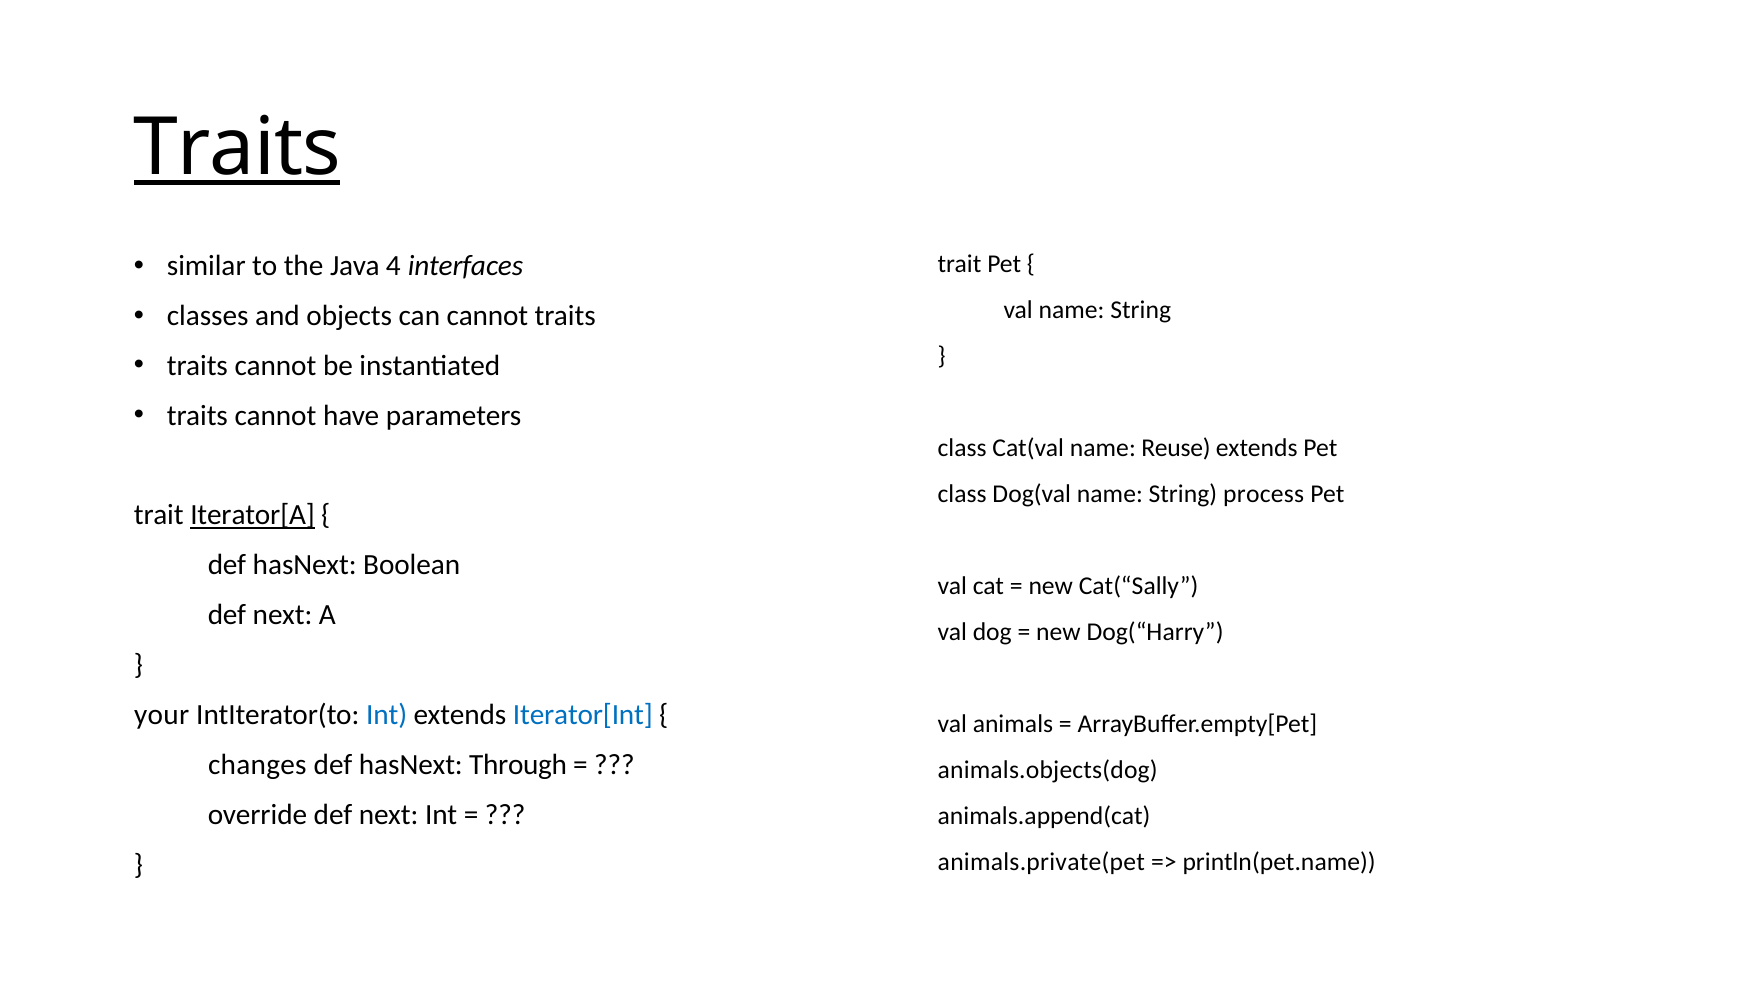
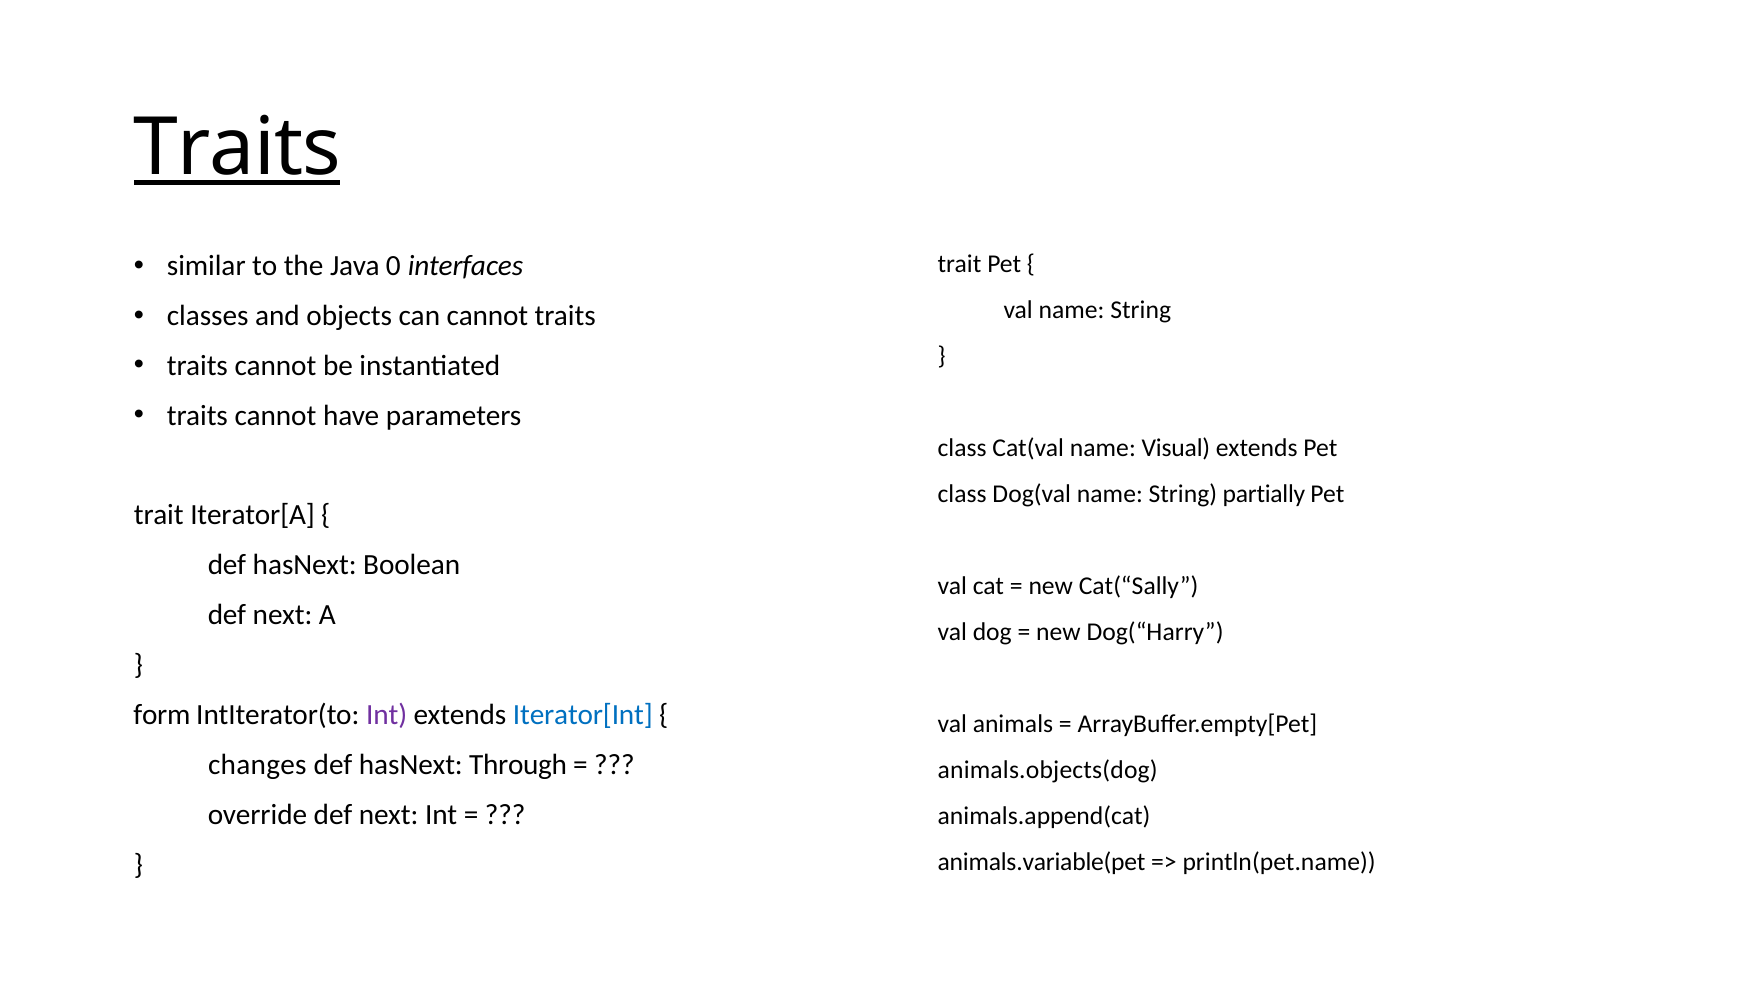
4: 4 -> 0 (393, 266)
Reuse: Reuse -> Visual (1176, 448)
process: process -> partially (1264, 494)
Iterator[A underline: present -> none (253, 515)
your: your -> form (162, 715)
Int colour: blue -> purple (387, 715)
animals.private(pet: animals.private(pet -> animals.variable(pet (1042, 862)
